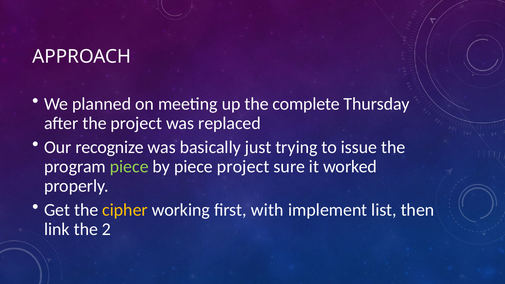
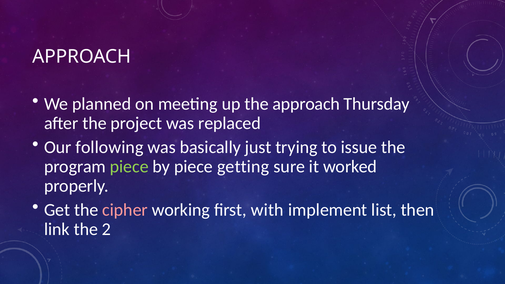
the complete: complete -> approach (306, 104)
recognize: recognize -> following (109, 147)
piece project: project -> getting (243, 167)
cipher colour: yellow -> pink (125, 210)
